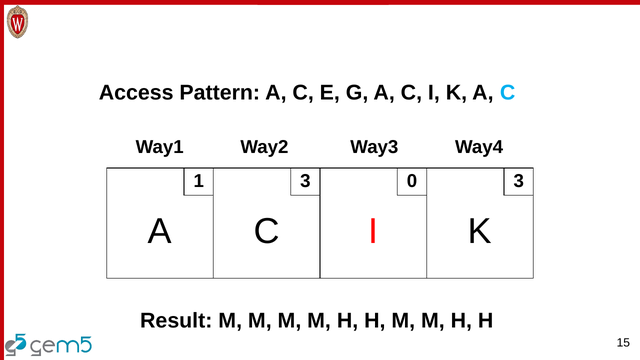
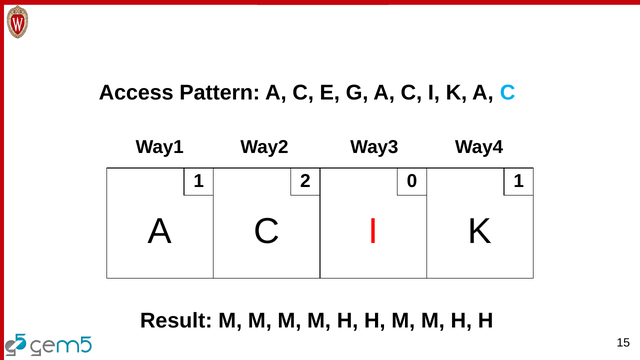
1 3: 3 -> 2 (305, 181)
0 3: 3 -> 1 (519, 181)
